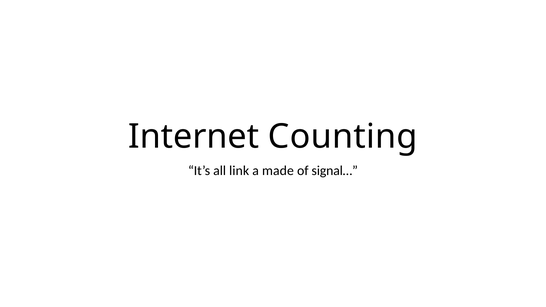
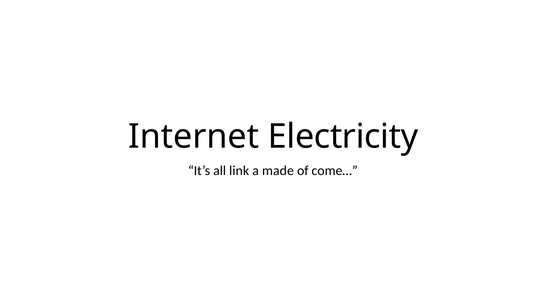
Counting: Counting -> Electricity (343, 136)
signal…: signal… -> come… (335, 171)
